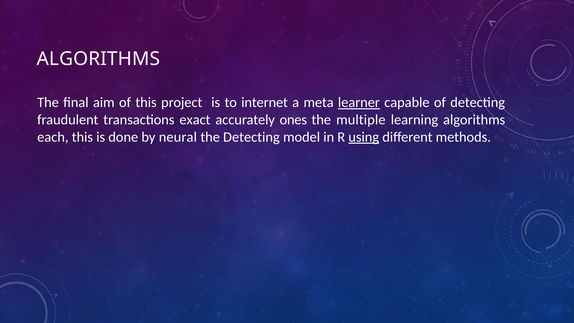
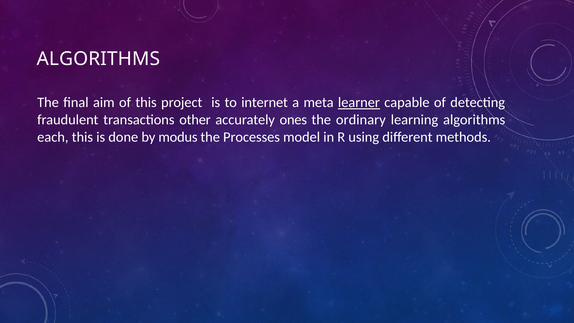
exact: exact -> other (195, 120)
multiple: multiple -> ordinary (361, 120)
neural: neural -> modus (178, 137)
the Detecting: Detecting -> Processes (252, 137)
using underline: present -> none (364, 137)
